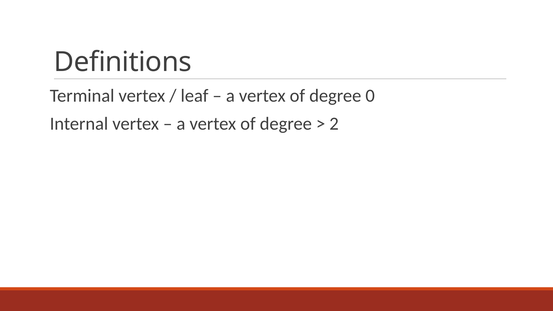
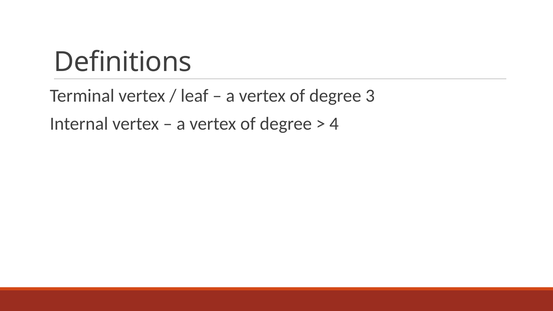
0: 0 -> 3 (370, 96)
2: 2 -> 4 (334, 124)
